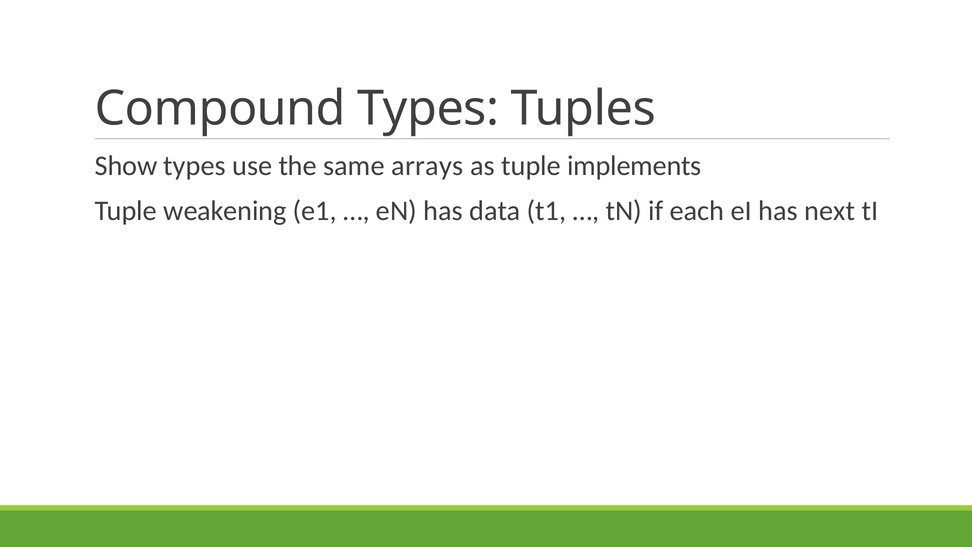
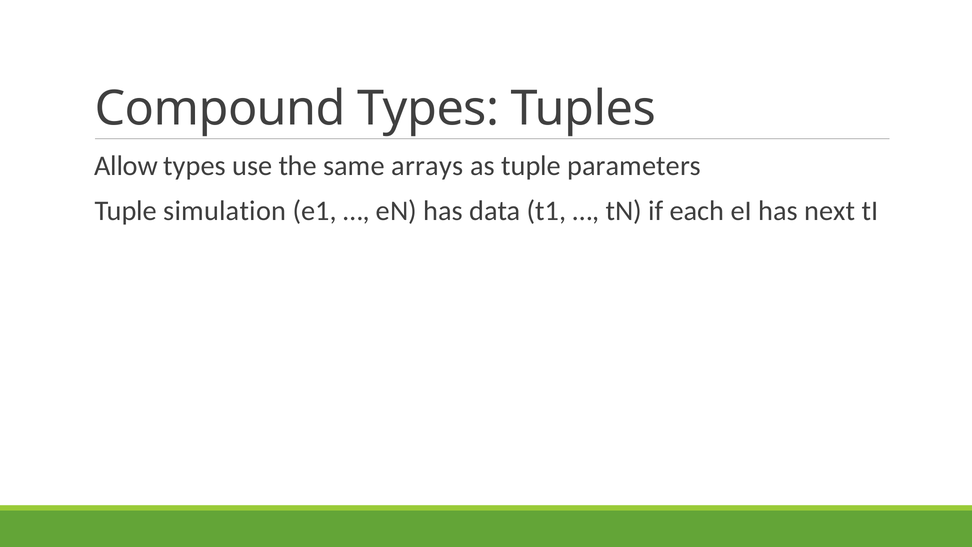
Show: Show -> Allow (126, 166)
implements: implements -> parameters (634, 166)
weakening: weakening -> simulation (225, 211)
